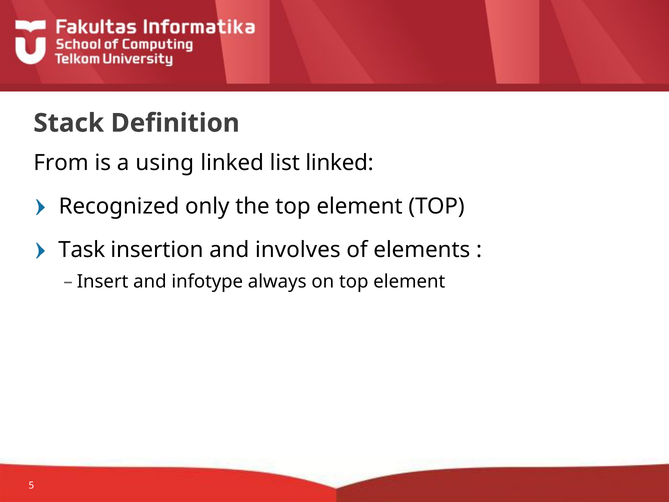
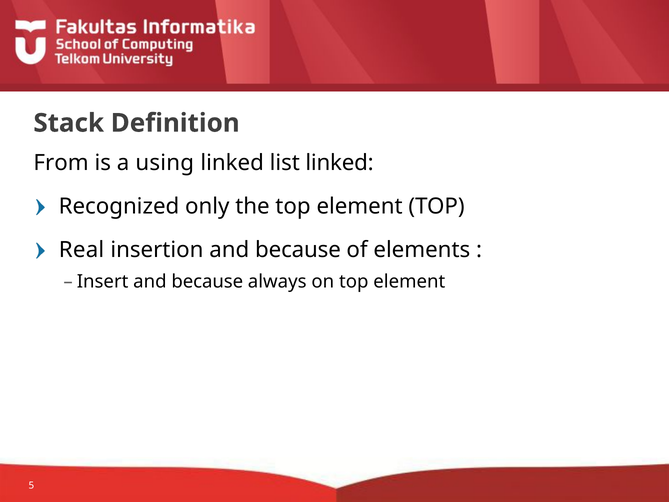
Task: Task -> Real (82, 250)
insertion and involves: involves -> because (298, 250)
Insert and infotype: infotype -> because (207, 282)
